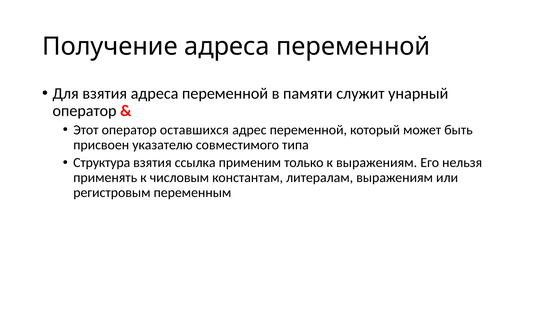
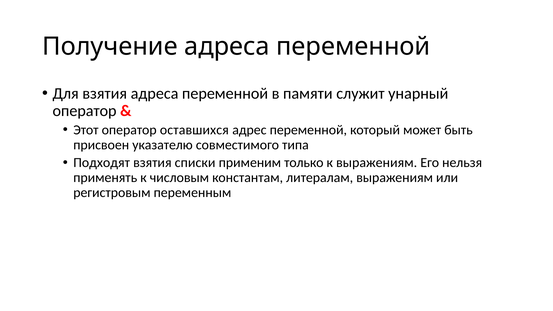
Структура: Структура -> Подходят (102, 163)
ссылка: ссылка -> списки (195, 163)
